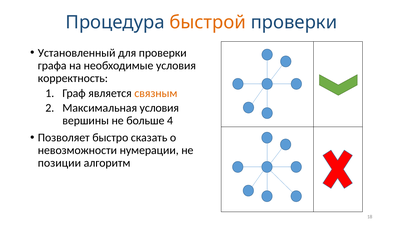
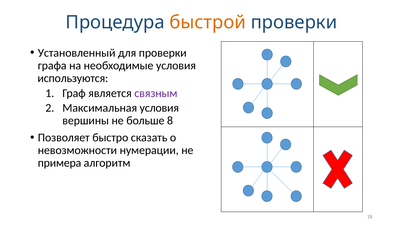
корректность: корректность -> используются (73, 78)
связным colour: orange -> purple (156, 93)
4: 4 -> 8 (170, 120)
позиции: позиции -> примера (60, 163)
